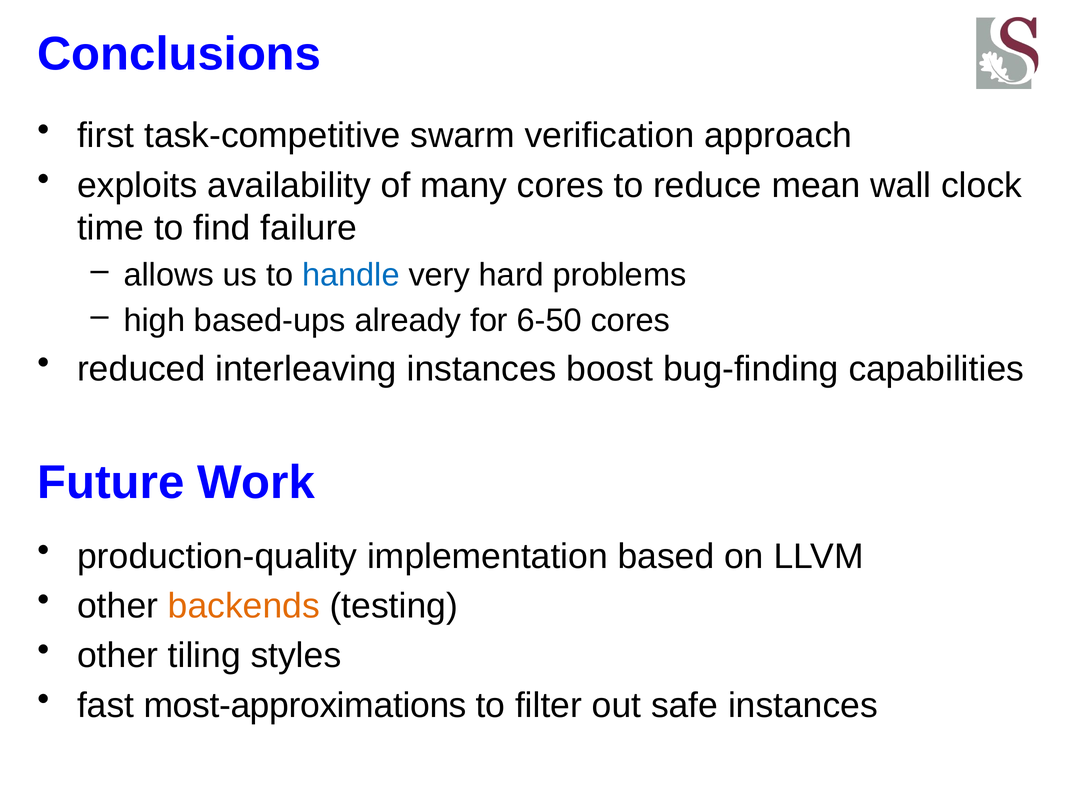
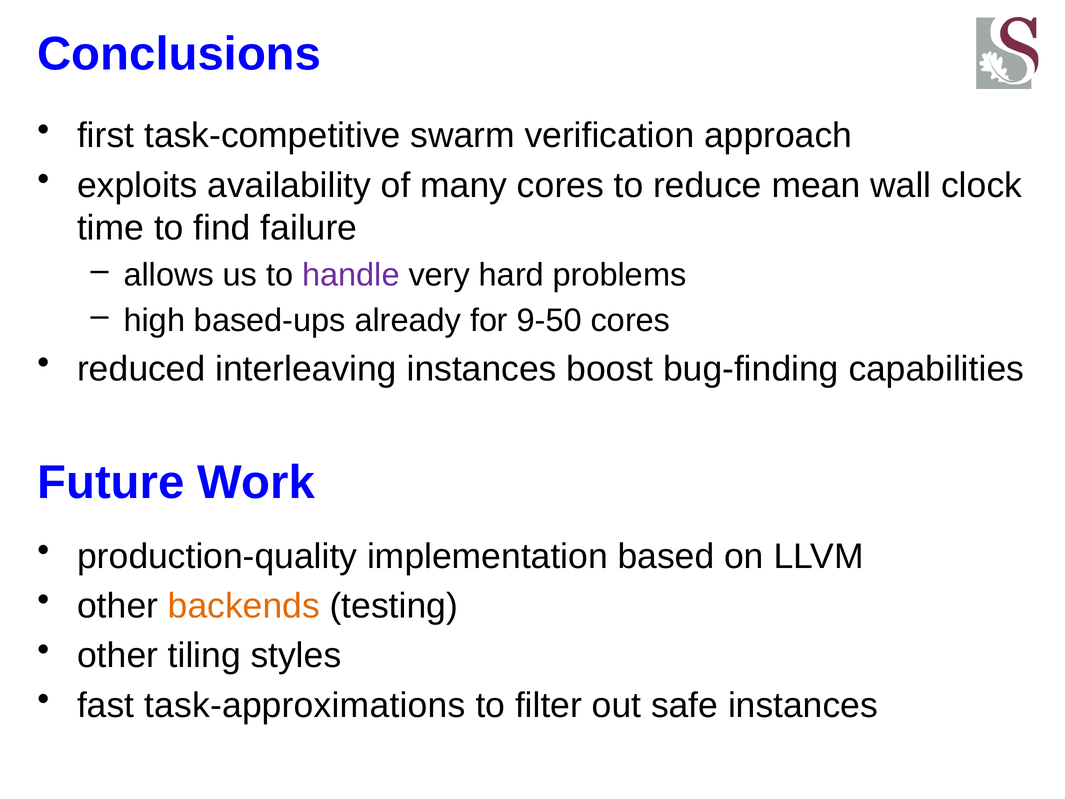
handle colour: blue -> purple (351, 275)
6-50: 6-50 -> 9-50 (549, 321)
most-approximations: most-approximations -> task-approximations (305, 705)
